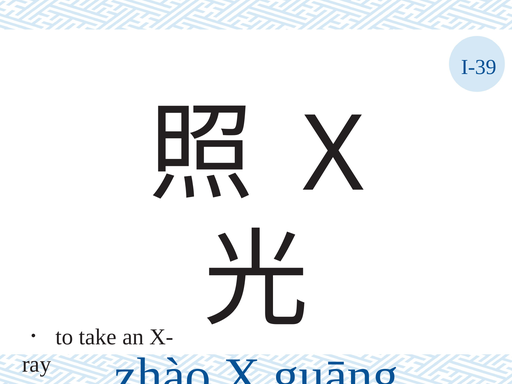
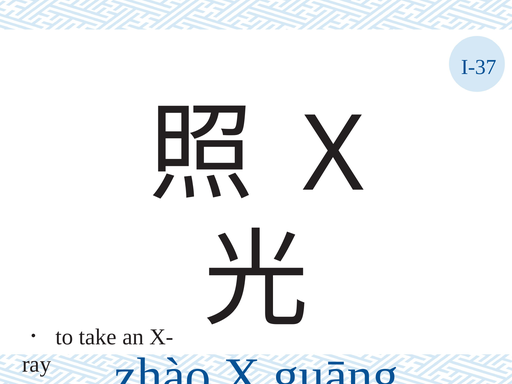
I-39: I-39 -> I-37 (479, 67)
